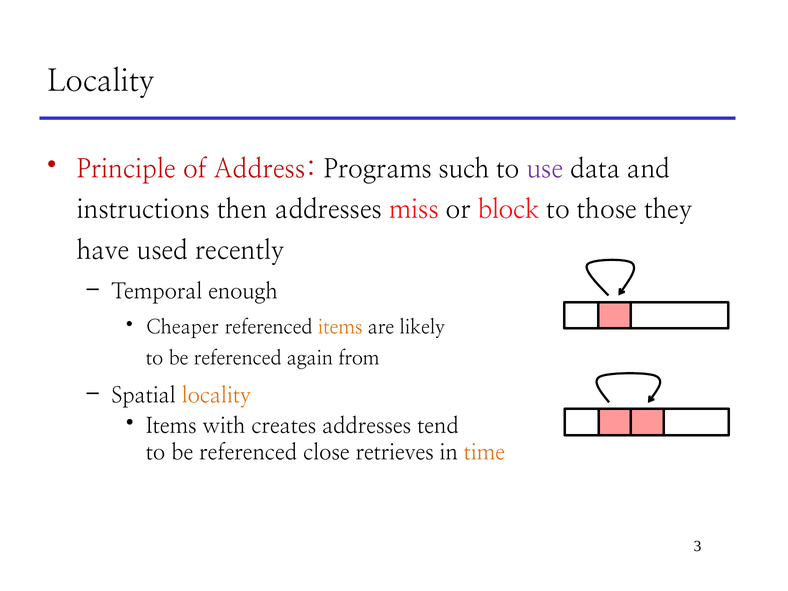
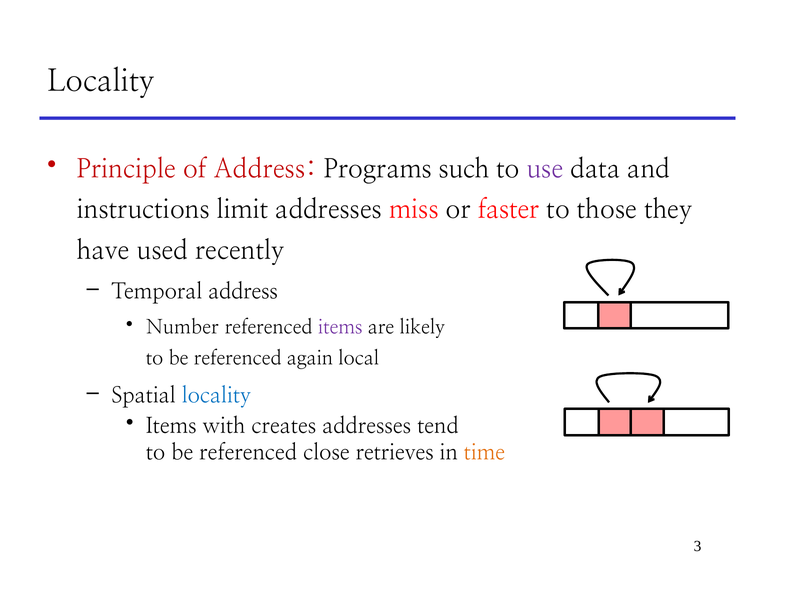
then: then -> limit (243, 210)
block: block -> faster (509, 210)
Temporal enough: enough -> address (243, 292)
Cheaper: Cheaper -> Number (182, 327)
items colour: orange -> purple (340, 327)
from: from -> local (359, 358)
locality colour: orange -> blue (216, 396)
